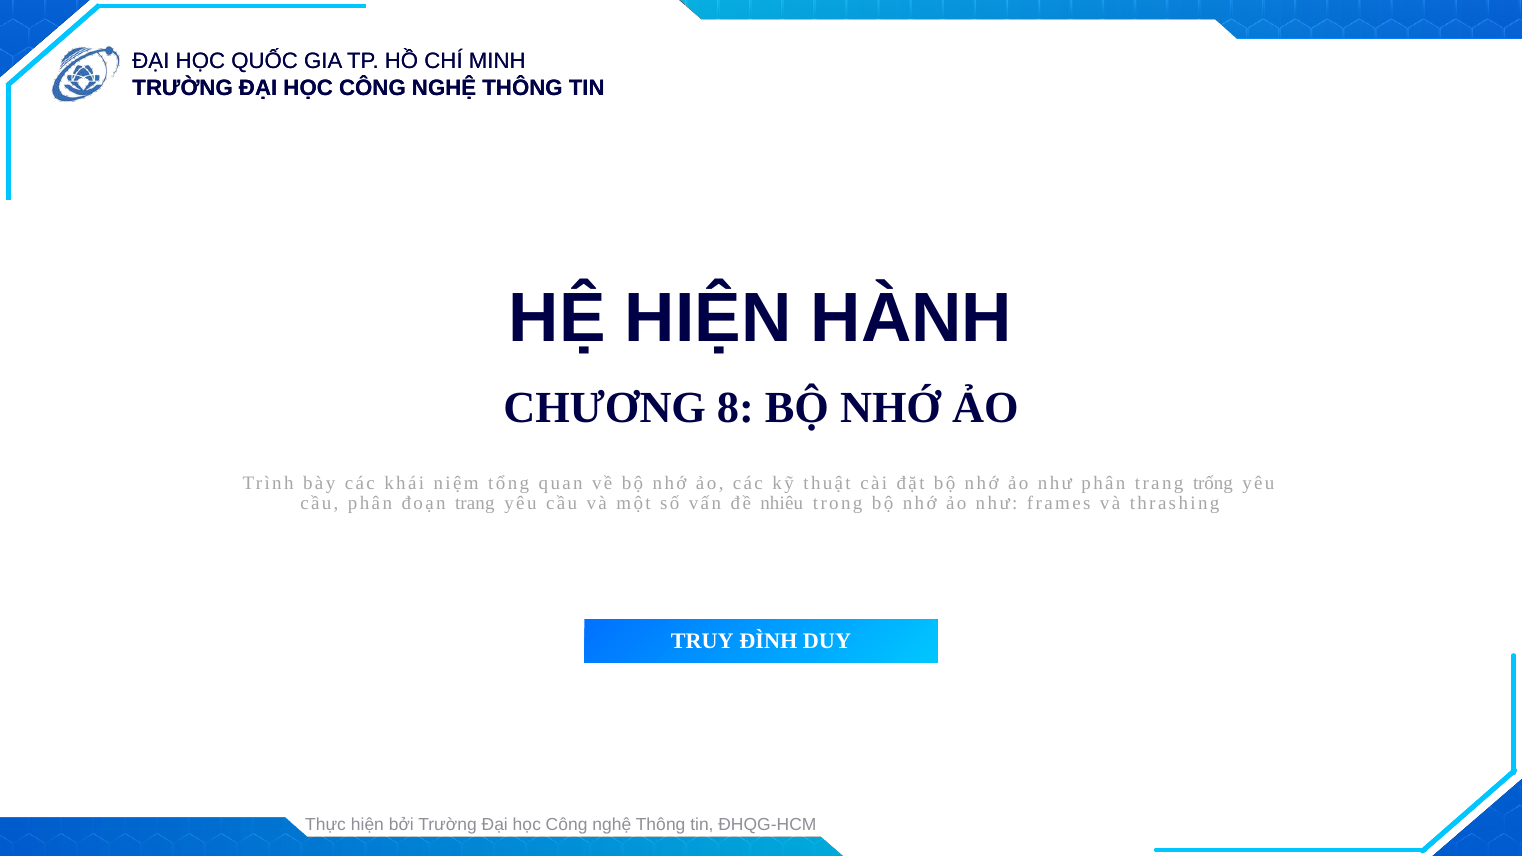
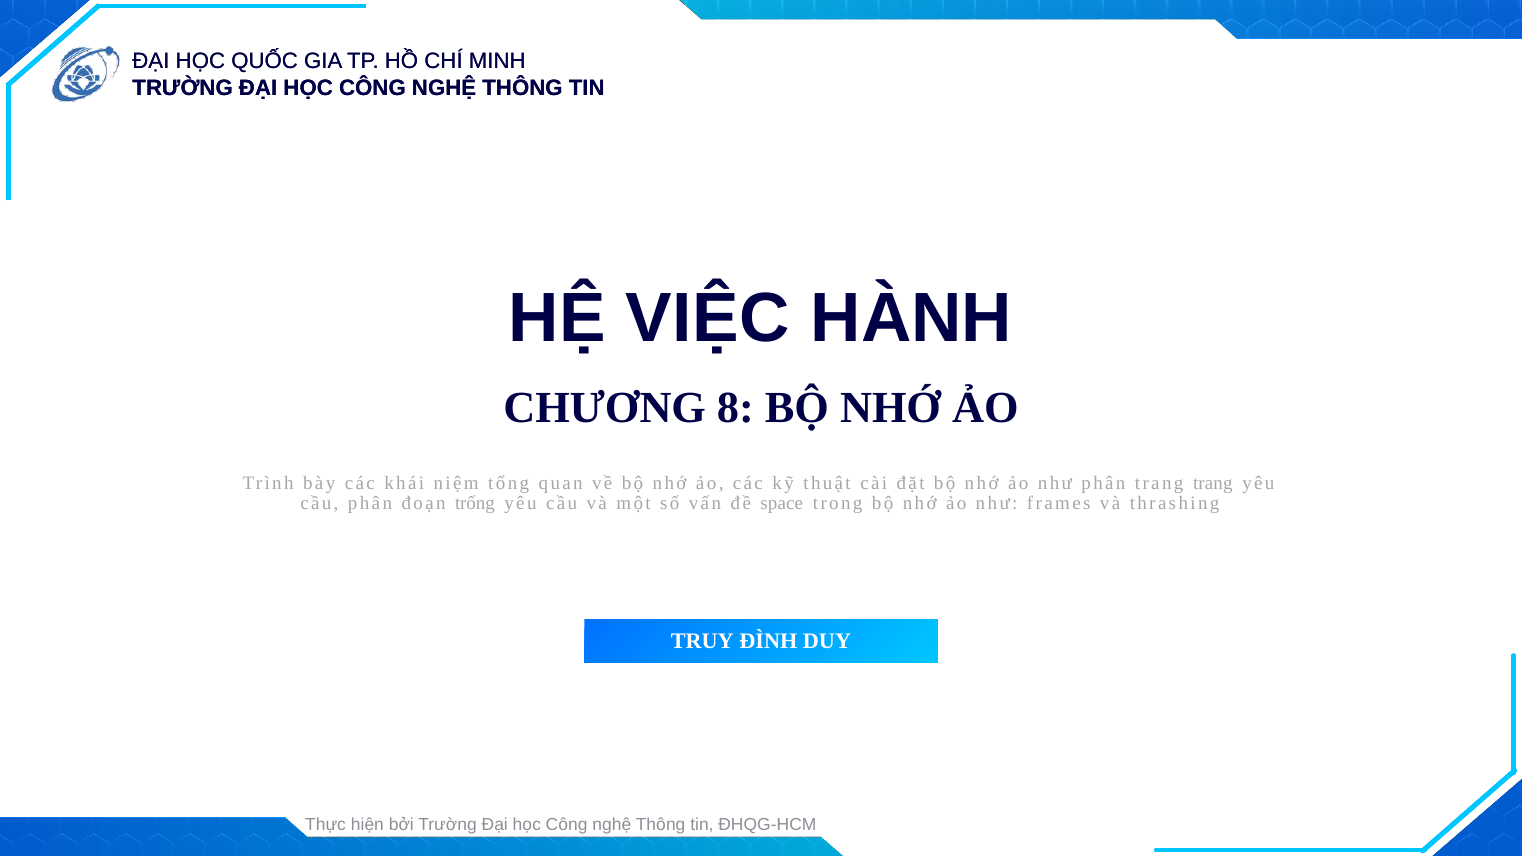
HỆ HIỆN: HIỆN -> VIỆC (708, 319)
trang trống: trống -> trang (1213, 483)
đoạn trang: trang -> trống (475, 504)
nhiêu: nhiêu -> space (782, 504)
